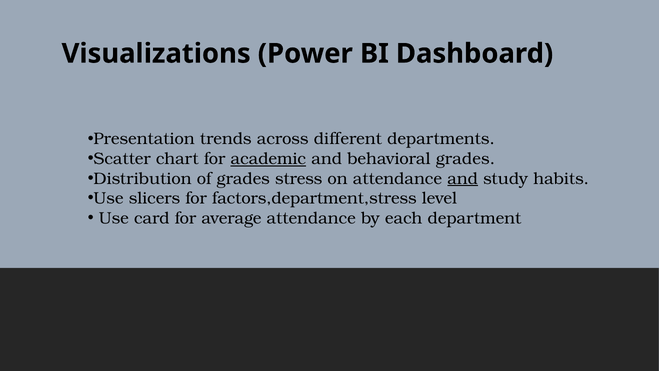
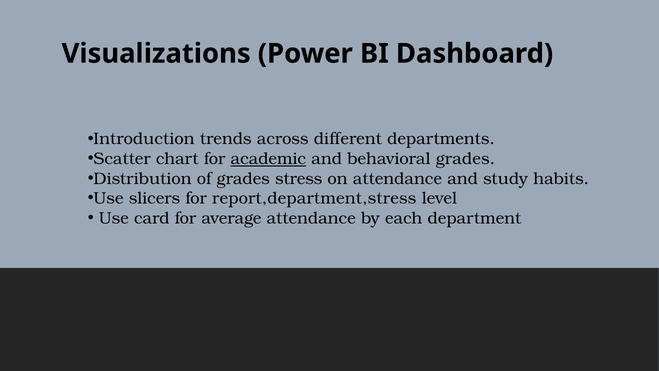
Presentation: Presentation -> Introduction (144, 139)
and underline: present -> none (463, 178)
factors,department,stress: factors,department,stress -> report,department,stress (314, 198)
